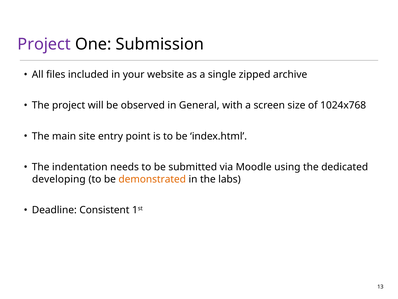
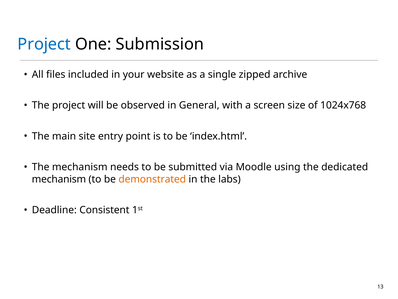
Project colour: purple -> blue (44, 44)
The indentation: indentation -> mechanism (80, 167)
developing: developing -> mechanism (59, 179)
